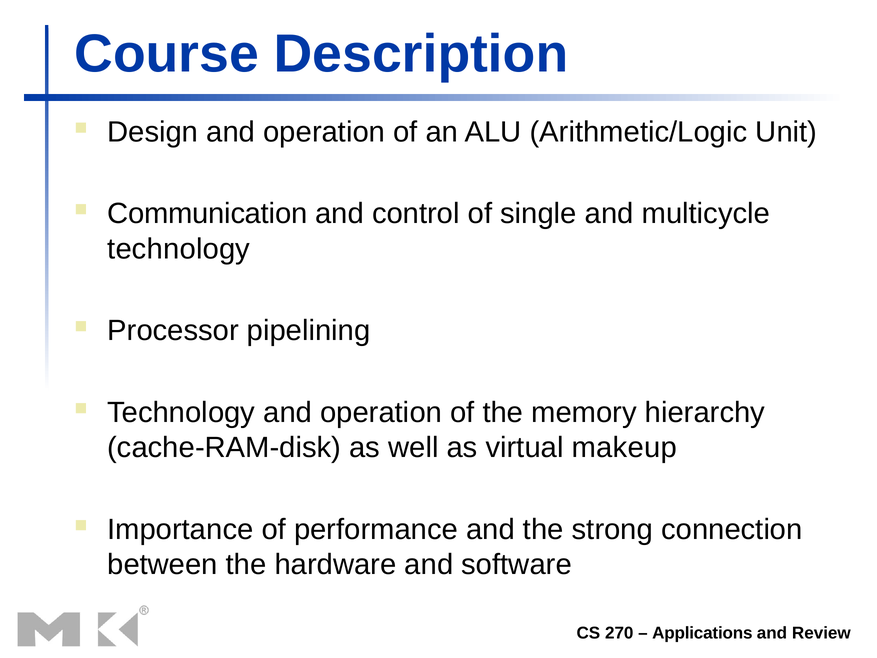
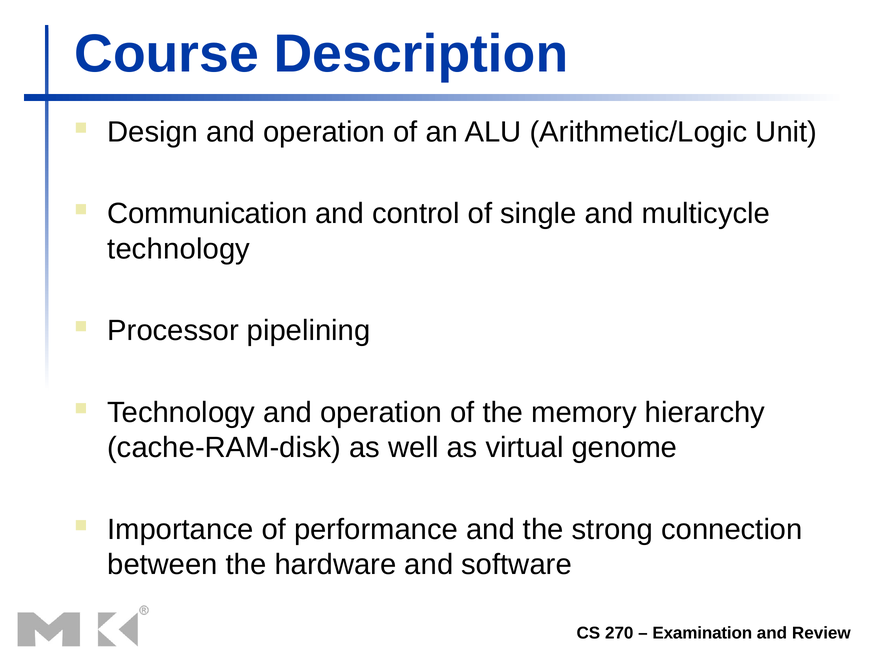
makeup: makeup -> genome (624, 448)
Applications: Applications -> Examination (702, 633)
